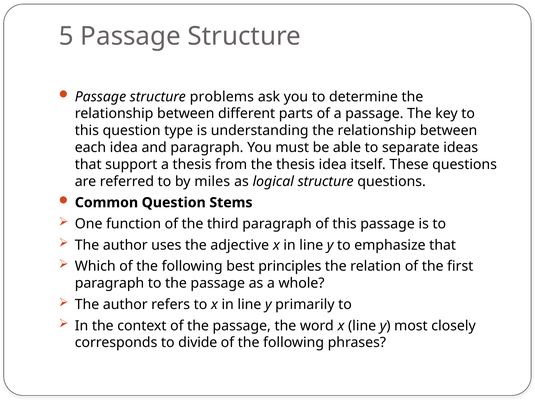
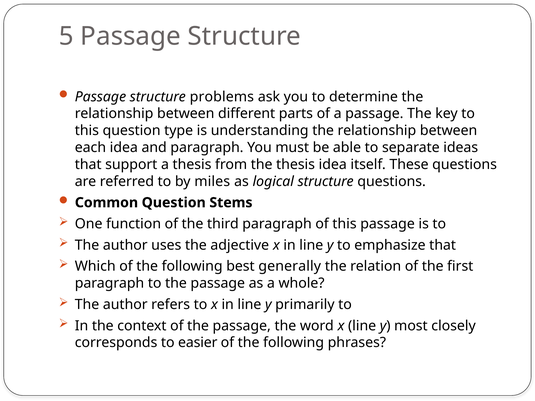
principles: principles -> generally (290, 266)
divide: divide -> easier (198, 343)
